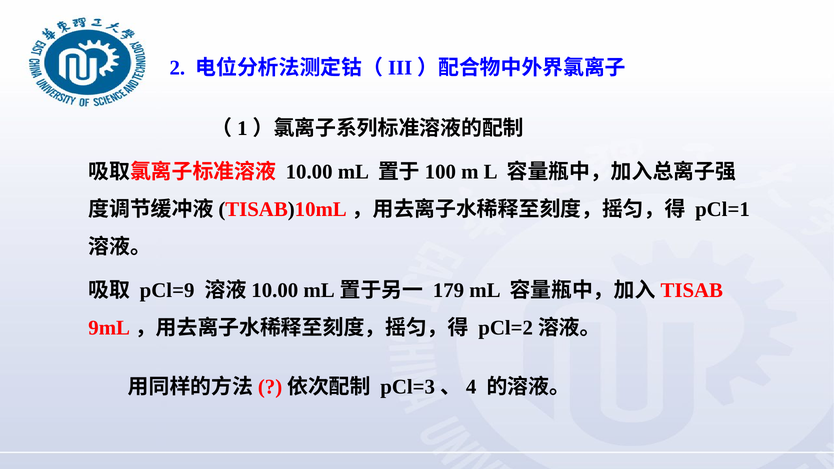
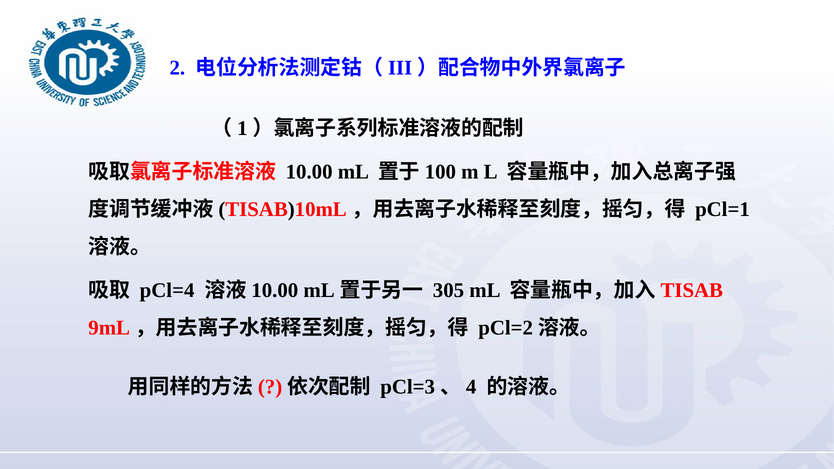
pCl=9: pCl=9 -> pCl=4 (167, 291)
179: 179 -> 305 (448, 291)
